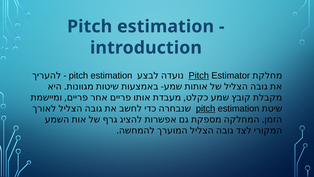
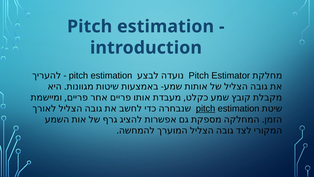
Pitch underline: present -> none (199, 75)
